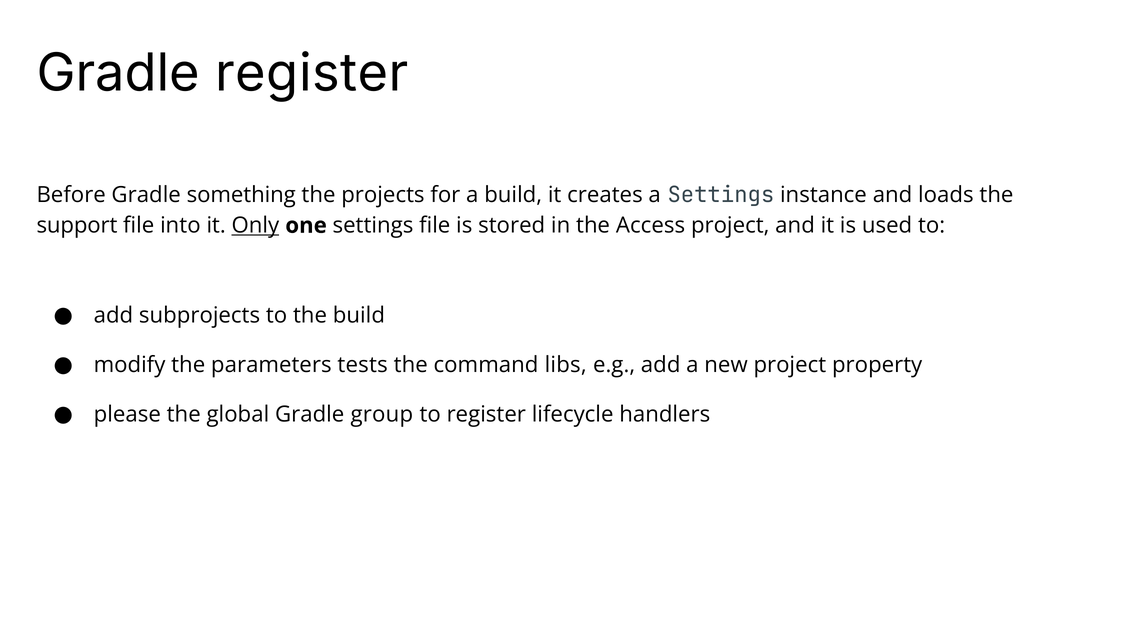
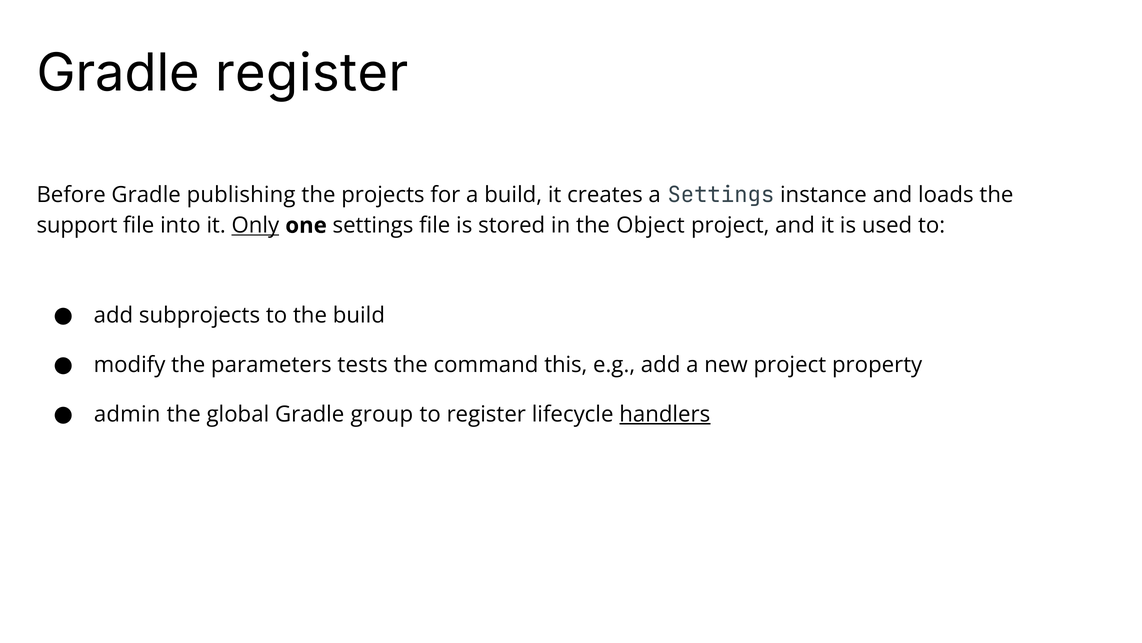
something: something -> publishing (241, 195)
Access: Access -> Object (650, 225)
libs: libs -> this (566, 364)
please: please -> admin (127, 414)
handlers underline: none -> present (665, 414)
